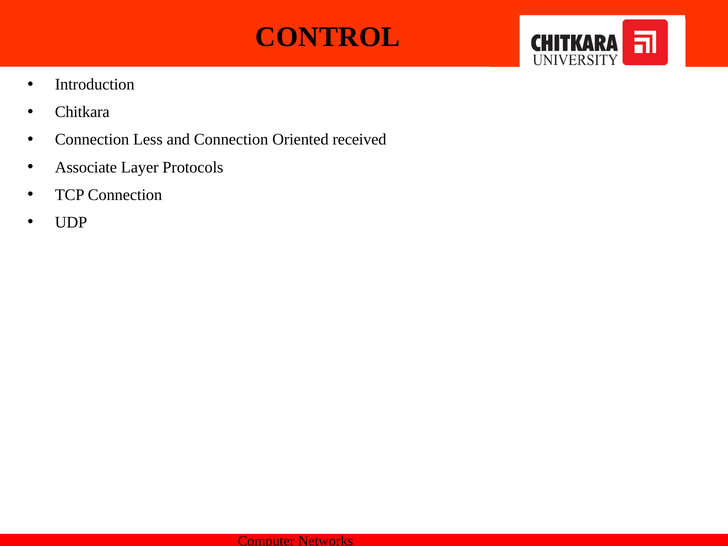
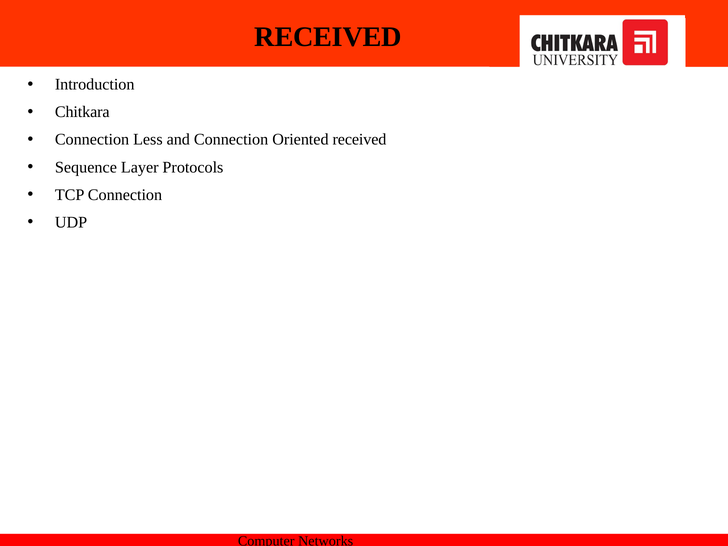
CONTROL: CONTROL -> RECEIVED (328, 37)
Associate: Associate -> Sequence (86, 167)
